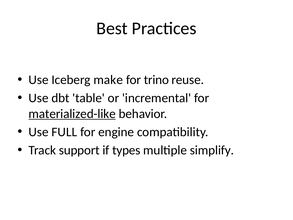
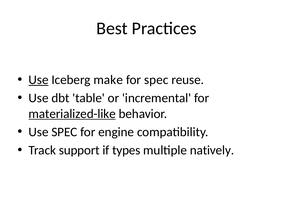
Use underline: none -> present (39, 80)
for trino: trino -> spec (156, 80)
Use FULL: FULL -> SPEC (64, 132)
simplify: simplify -> natively (212, 150)
